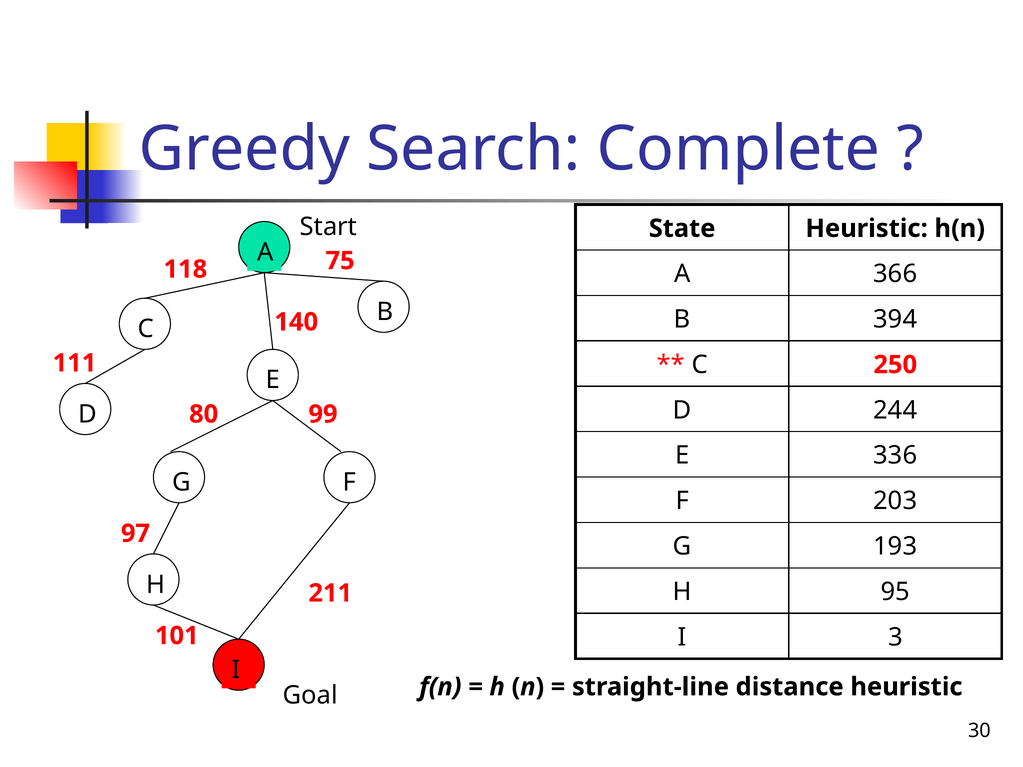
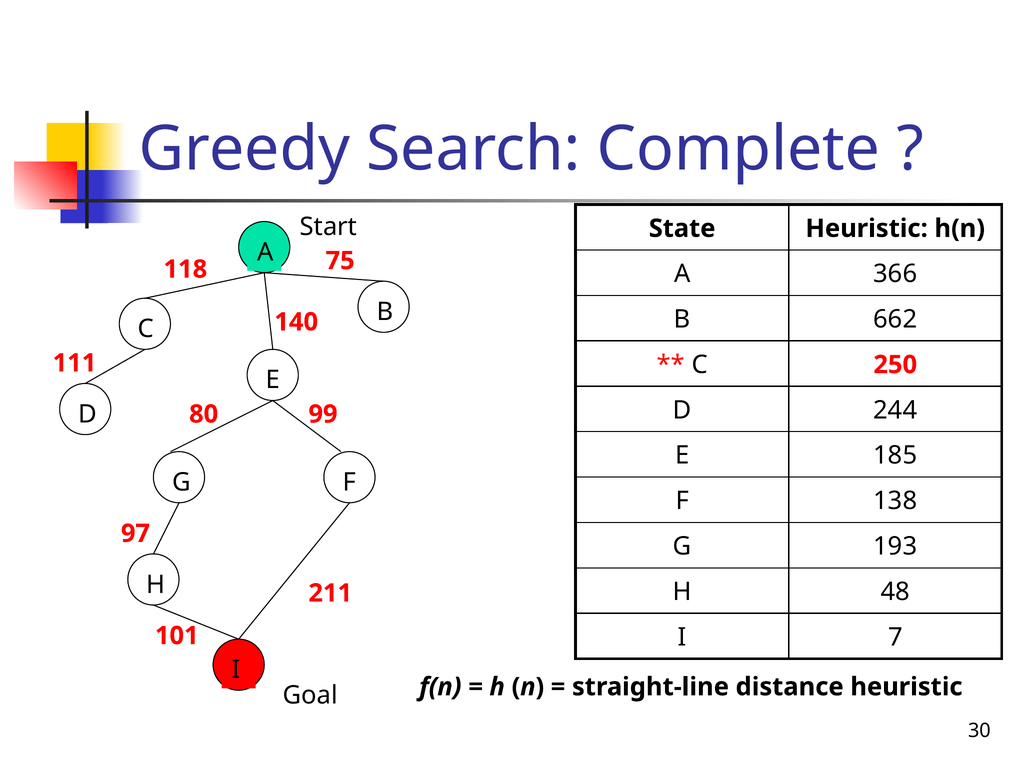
394: 394 -> 662 (895, 319)
336: 336 -> 185 (895, 456)
203: 203 -> 138 (895, 501)
95: 95 -> 48 (895, 592)
3: 3 -> 7 (895, 637)
